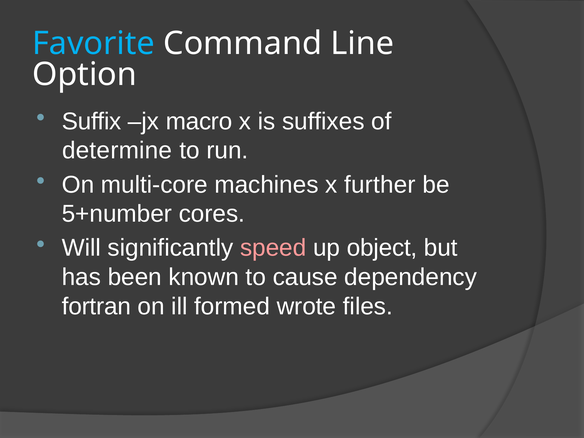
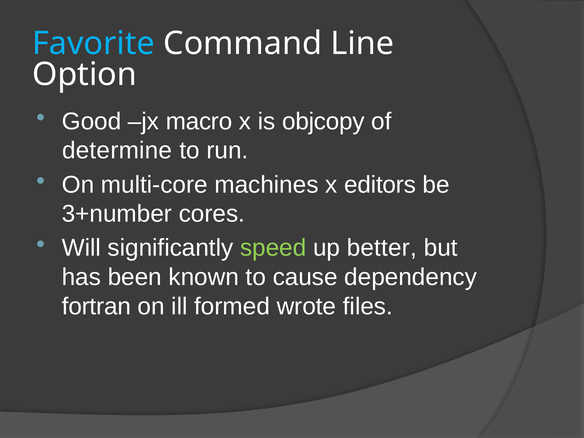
Suffix: Suffix -> Good (92, 121)
suffixes: suffixes -> objcopy (323, 121)
further: further -> editors (380, 185)
5+number: 5+number -> 3+number (117, 214)
speed colour: pink -> light green (273, 248)
object: object -> better (382, 248)
